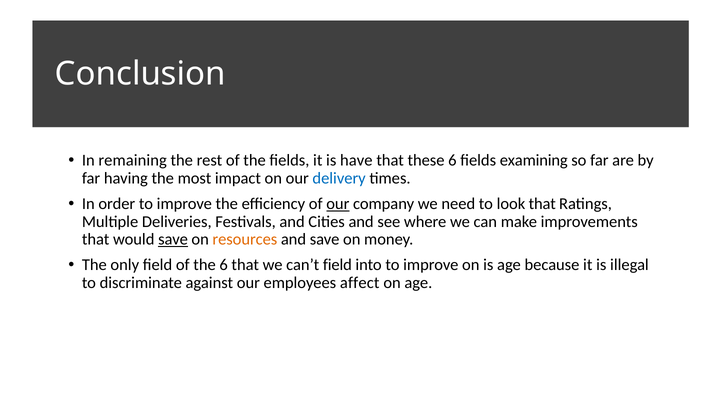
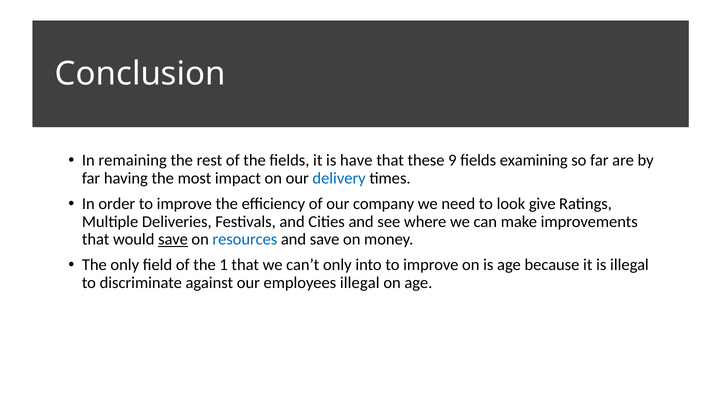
these 6: 6 -> 9 (452, 160)
our underline: present -> none (338, 204)
look that: that -> give (542, 204)
resources colour: orange -> blue (245, 239)
the 6: 6 -> 1 (224, 264)
can’t field: field -> only (337, 264)
employees affect: affect -> illegal (360, 282)
